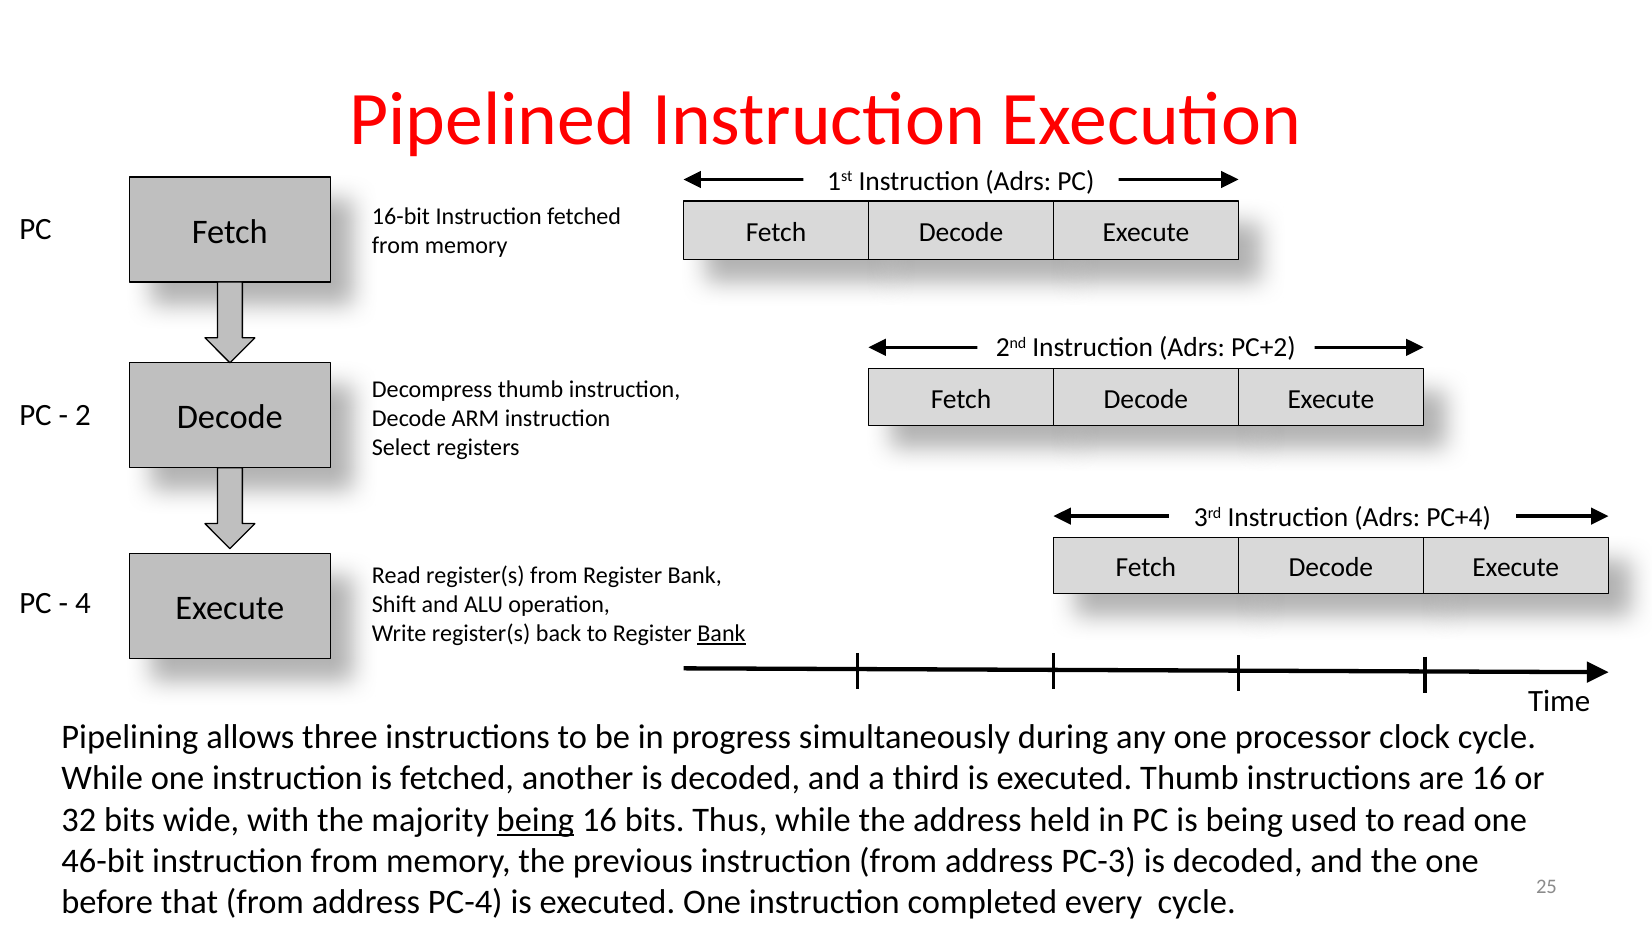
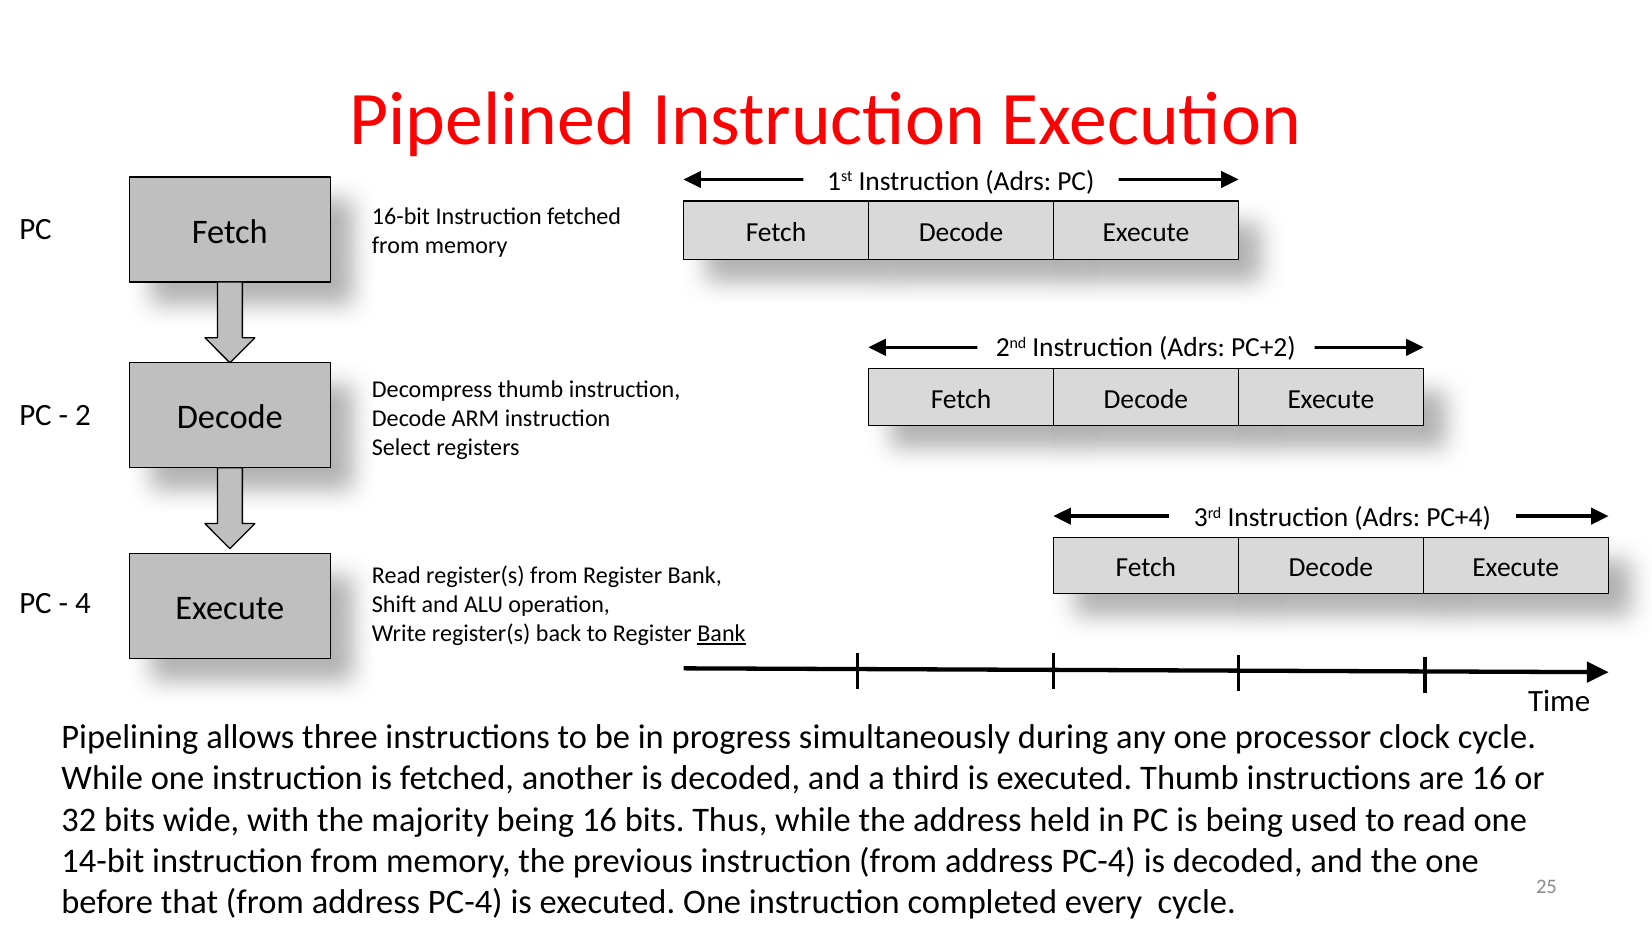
being underline: present -> none (535, 820)
46-bit: 46-bit -> 14-bit (103, 861)
instruction from address PC-3: PC-3 -> PC-4 (1099, 861)
